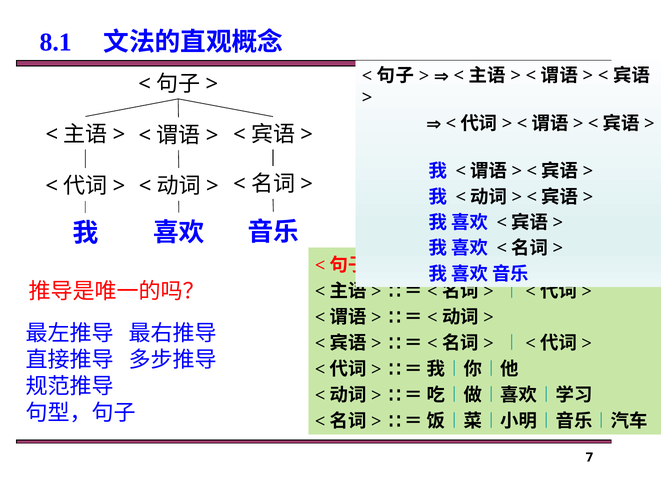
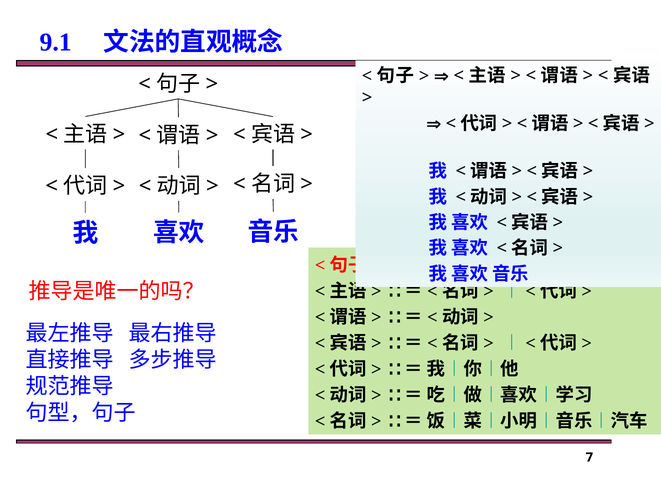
8.1: 8.1 -> 9.1 (56, 43)
